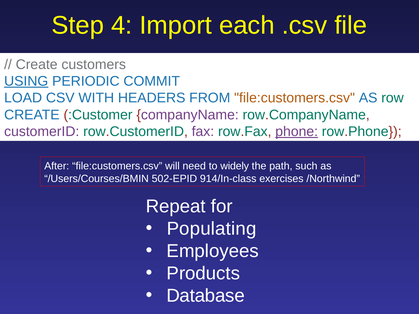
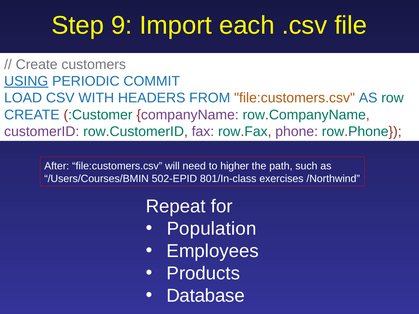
4: 4 -> 9 (122, 26)
phone underline: present -> none (297, 132)
widely: widely -> higher (235, 166)
914/In-class: 914/In-class -> 801/In-class (228, 179)
Populating: Populating -> Population (212, 229)
